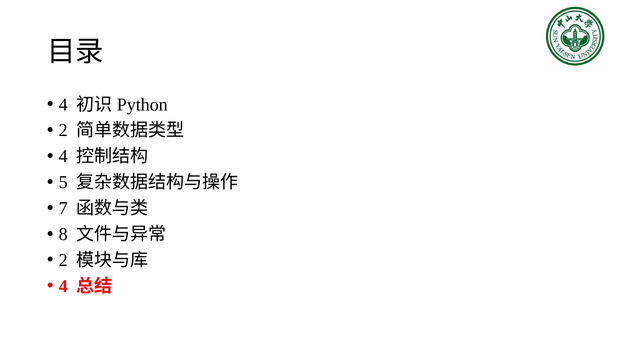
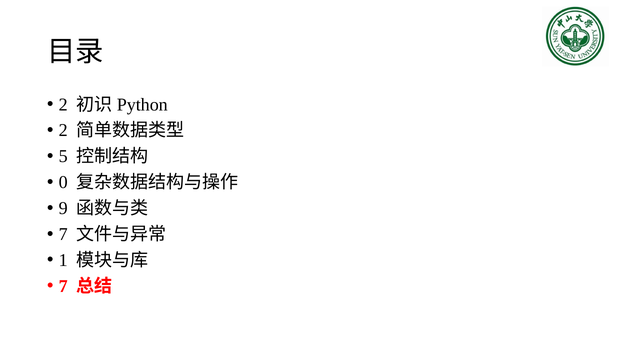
4: 4 -> 2 (63, 104)
4: 4 -> 5 (63, 156)
5: 5 -> 0 (63, 182)
7: 7 -> 9 (63, 208)
8: 8 -> 7 (63, 234)
2: 2 -> 1 (63, 260)
4: 4 -> 7 (63, 286)
